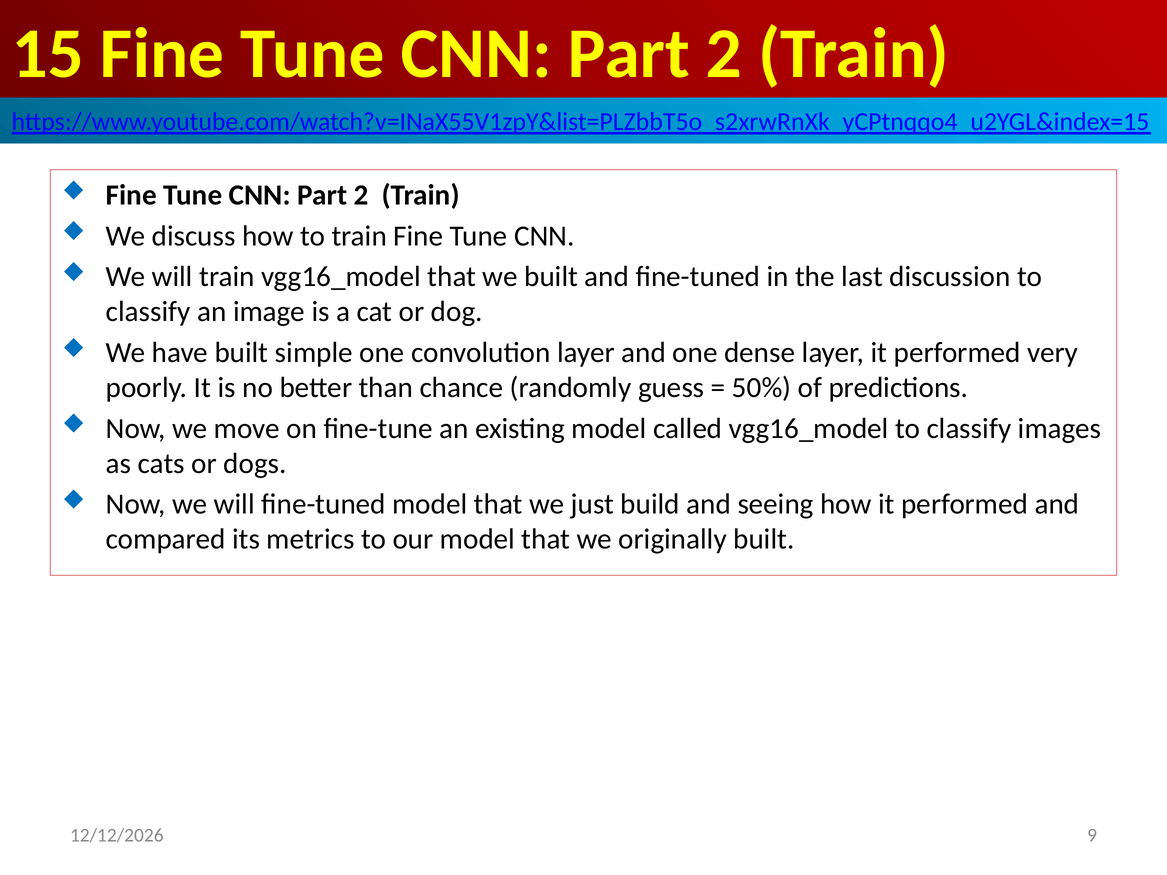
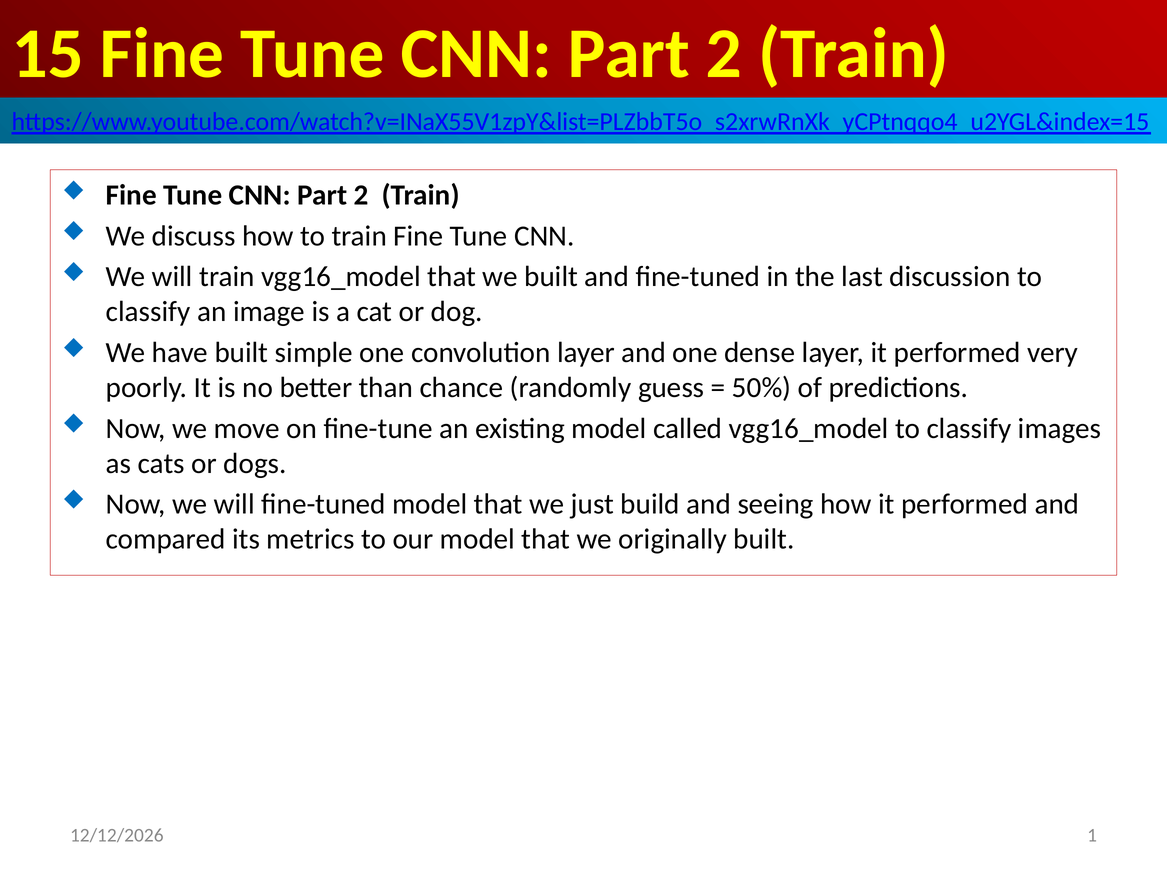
9: 9 -> 1 (1092, 836)
